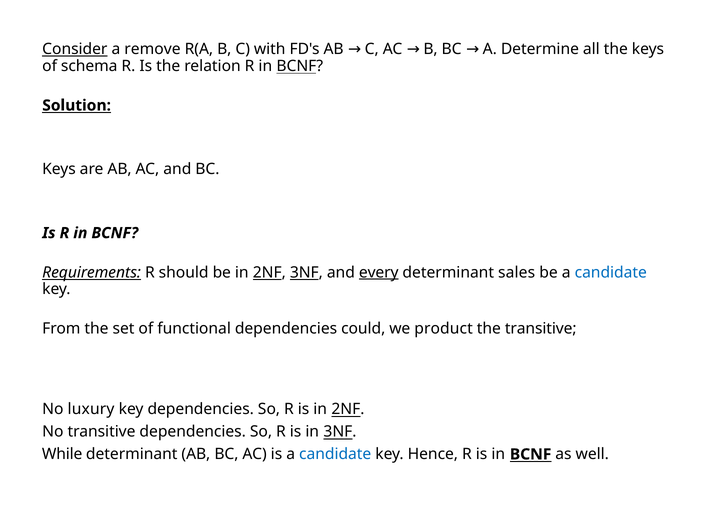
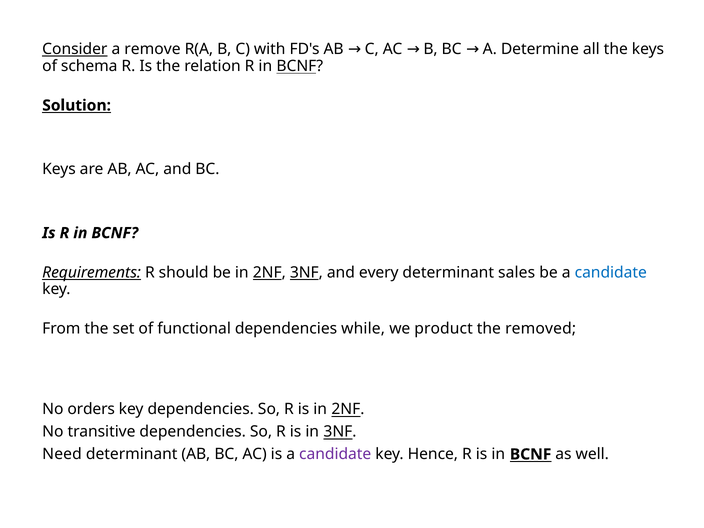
every underline: present -> none (379, 272)
could: could -> while (363, 329)
the transitive: transitive -> removed (541, 329)
luxury: luxury -> orders (91, 409)
While: While -> Need (62, 454)
candidate colour: blue -> purple (335, 454)
